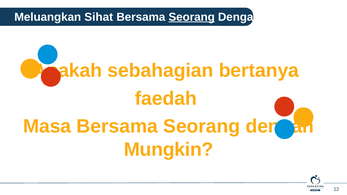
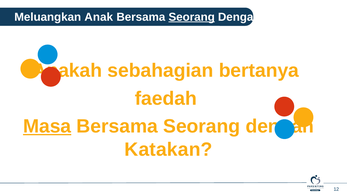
Sihat: Sihat -> Anak (99, 17)
Masa underline: none -> present (47, 126)
Mungkin: Mungkin -> Katakan (168, 150)
